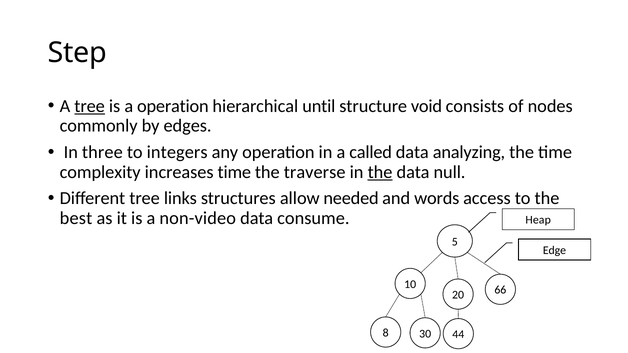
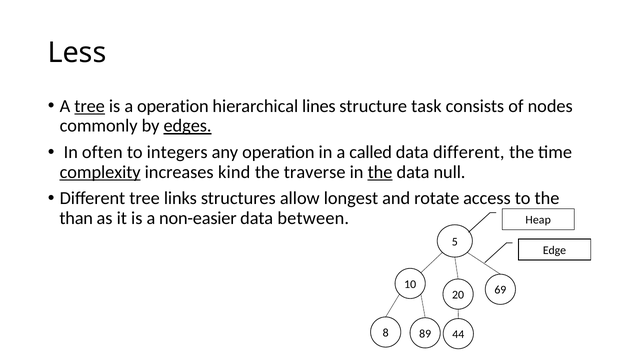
Step: Step -> Less (77, 53)
until: until -> lines (319, 106)
void: void -> task (426, 106)
edges underline: none -> present (188, 126)
three: three -> often (102, 152)
data analyzing: analyzing -> different (469, 152)
complexity underline: none -> present (100, 172)
increases time: time -> kind (234, 172)
needed: needed -> longest (351, 198)
words: words -> rotate (437, 198)
best: best -> than (76, 218)
non-video: non-video -> non-easier (198, 218)
consume: consume -> between (313, 218)
66: 66 -> 69 (500, 290)
30: 30 -> 89 (425, 334)
